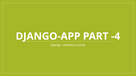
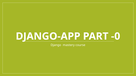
-4: -4 -> -0 (116, 37)
